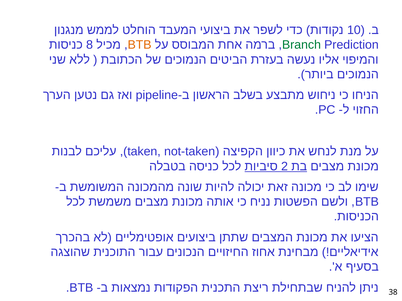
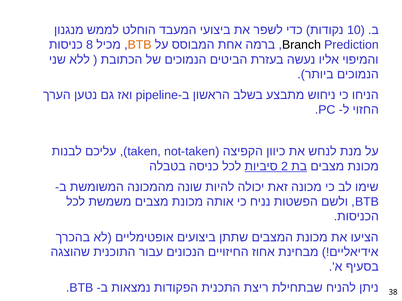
Branch colour: green -> black (302, 45)
